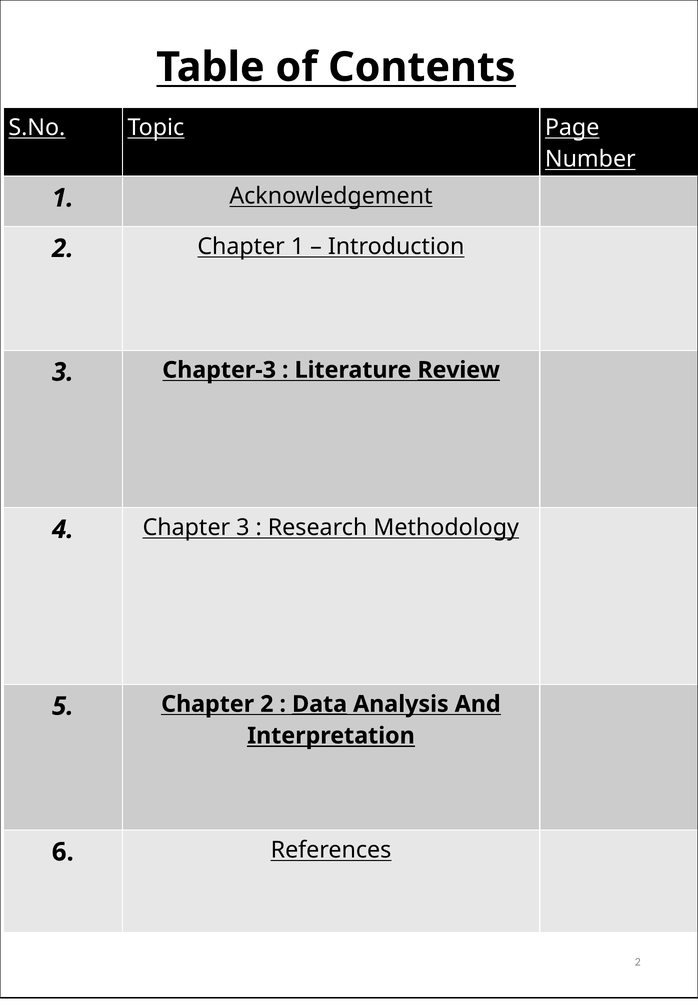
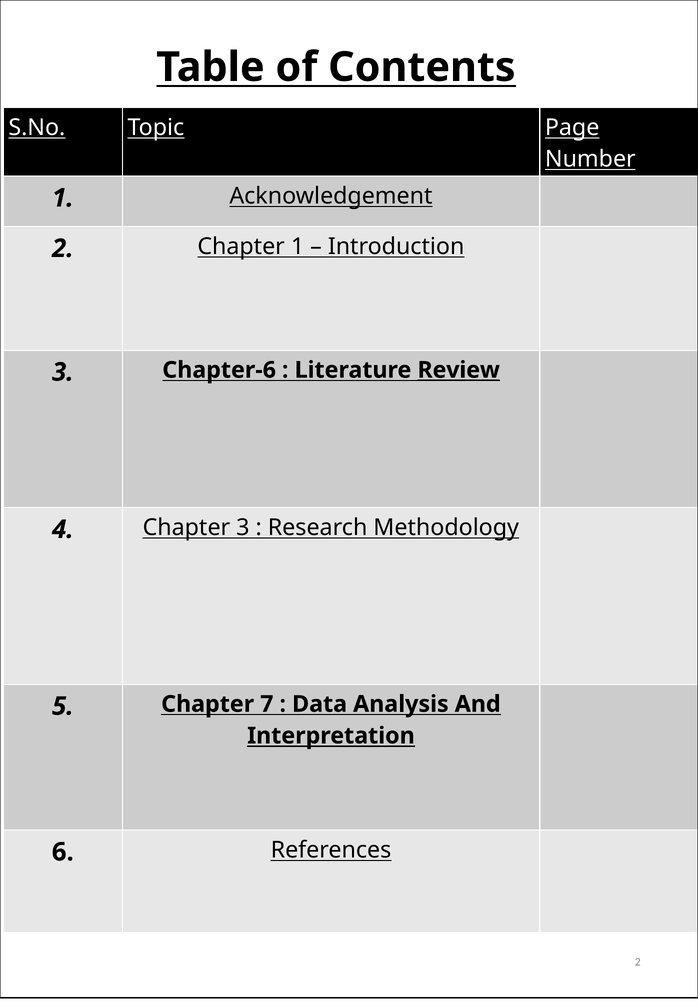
Chapter-3: Chapter-3 -> Chapter-6 (219, 370)
Chapter 2: 2 -> 7 (267, 704)
Data underline: present -> none (320, 704)
